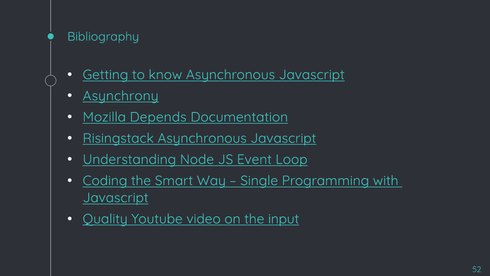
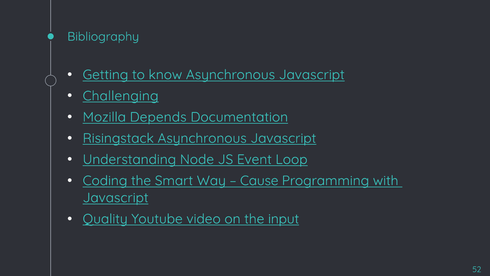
Asynchrony: Asynchrony -> Challenging (121, 96)
Single: Single -> Cause (259, 180)
